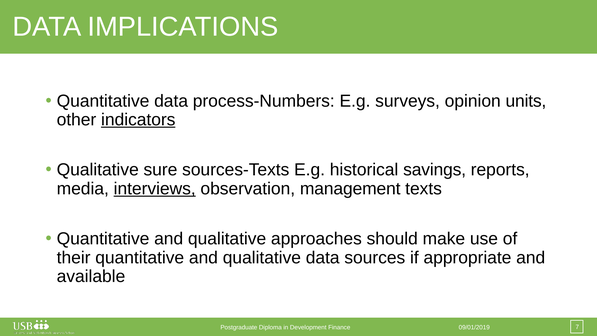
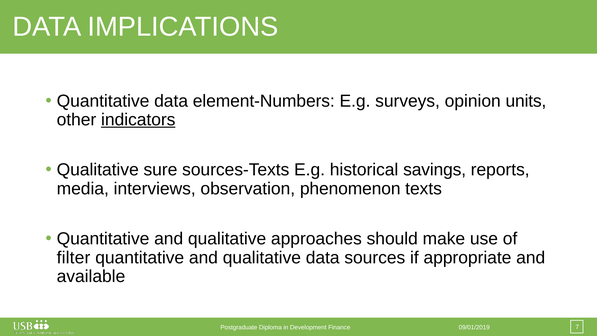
process-Numbers: process-Numbers -> element-Numbers (264, 101)
interviews underline: present -> none (155, 189)
management: management -> phenomenon (350, 189)
their: their -> filter (74, 257)
